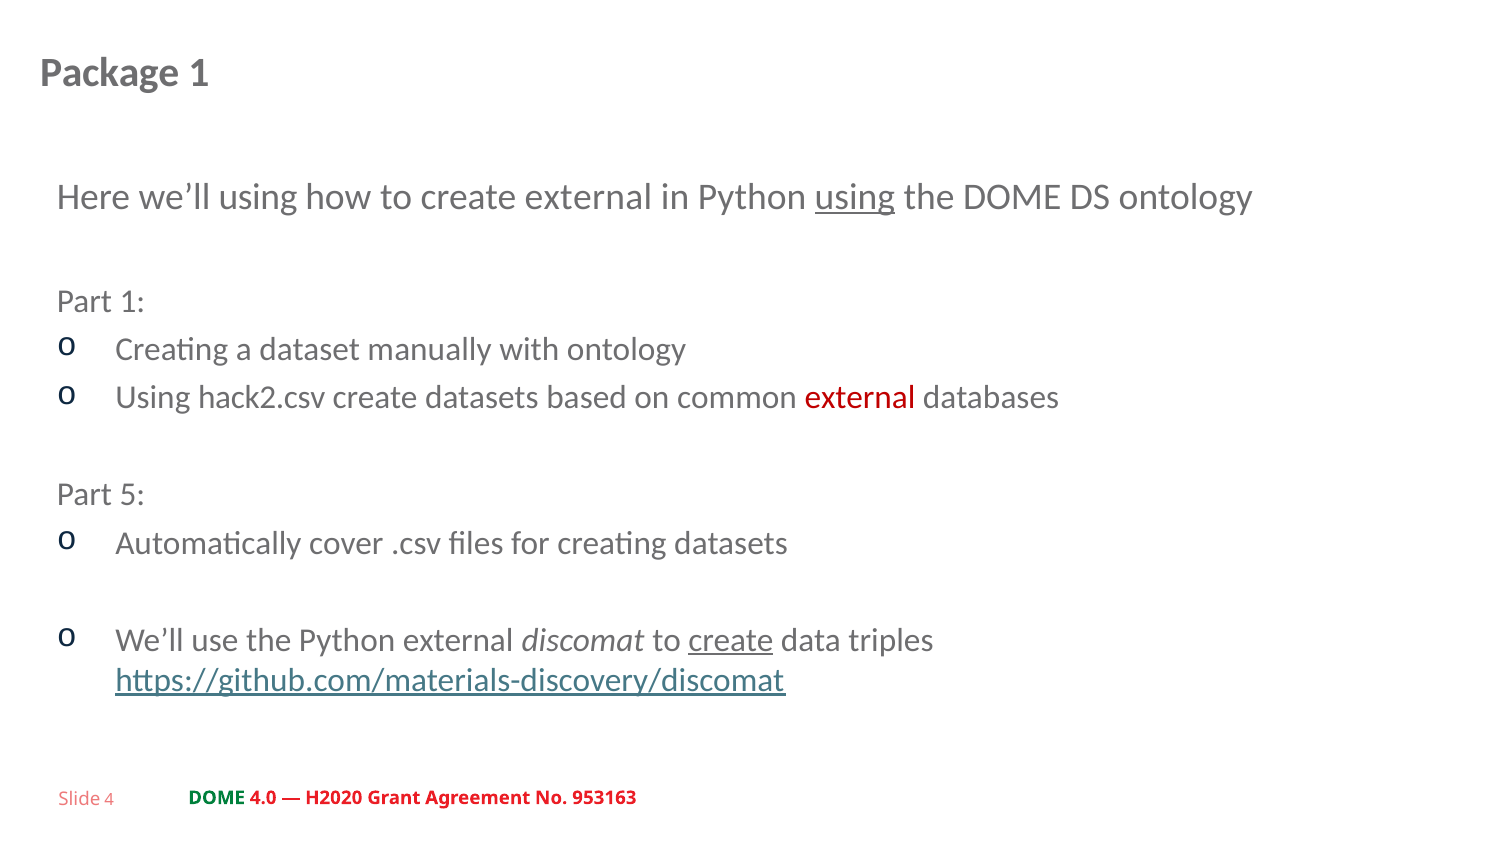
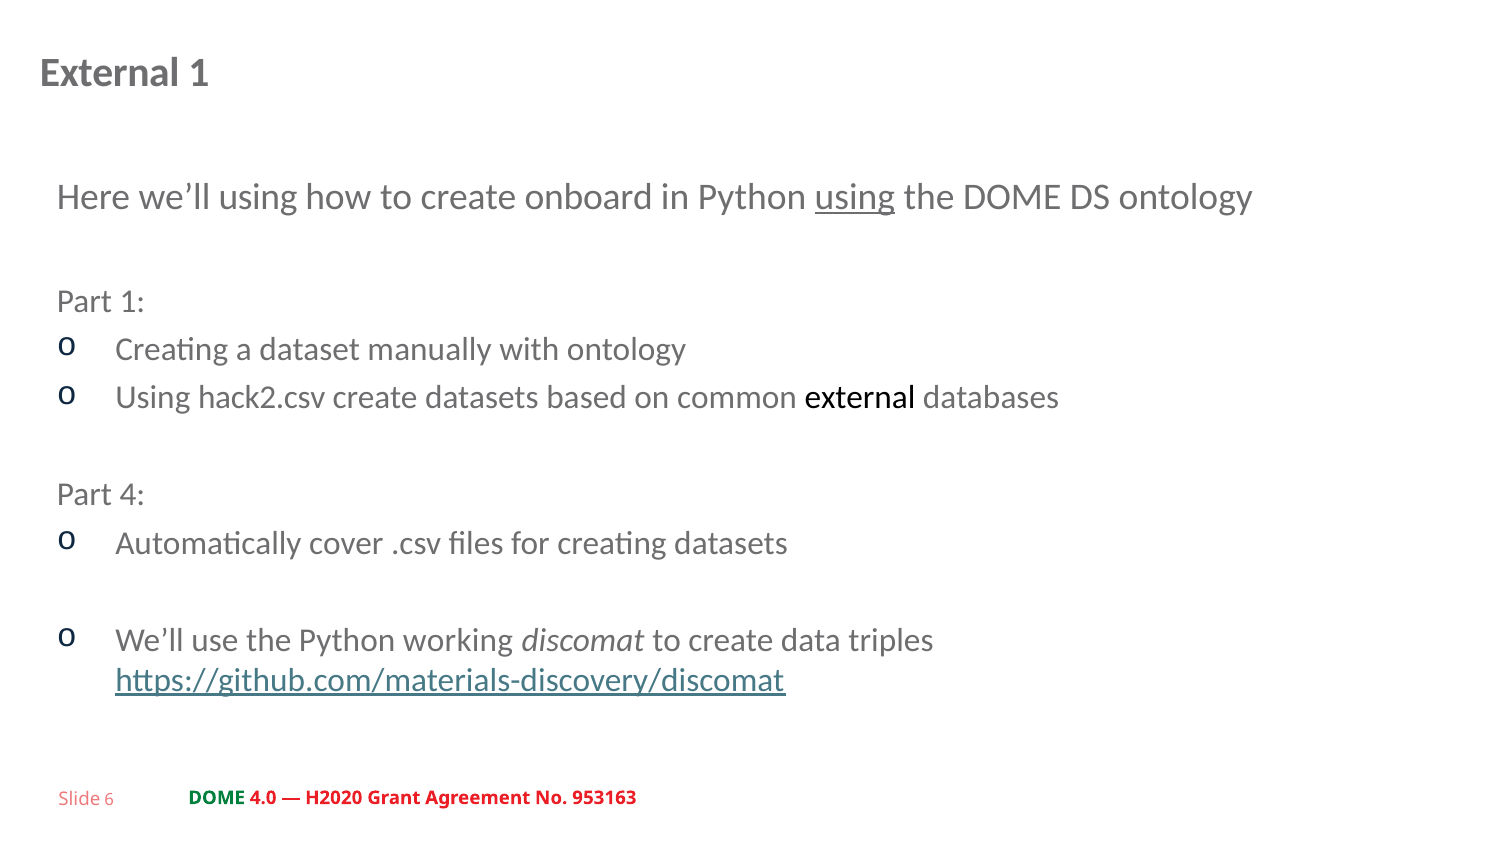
Package: Package -> External (110, 73)
create external: external -> onboard (589, 197)
external colour: red -> black (860, 398)
5: 5 -> 4 (133, 495)
Python external: external -> working (458, 640)
create underline: present -> none (731, 640)
4: 4 -> 6 (109, 800)
